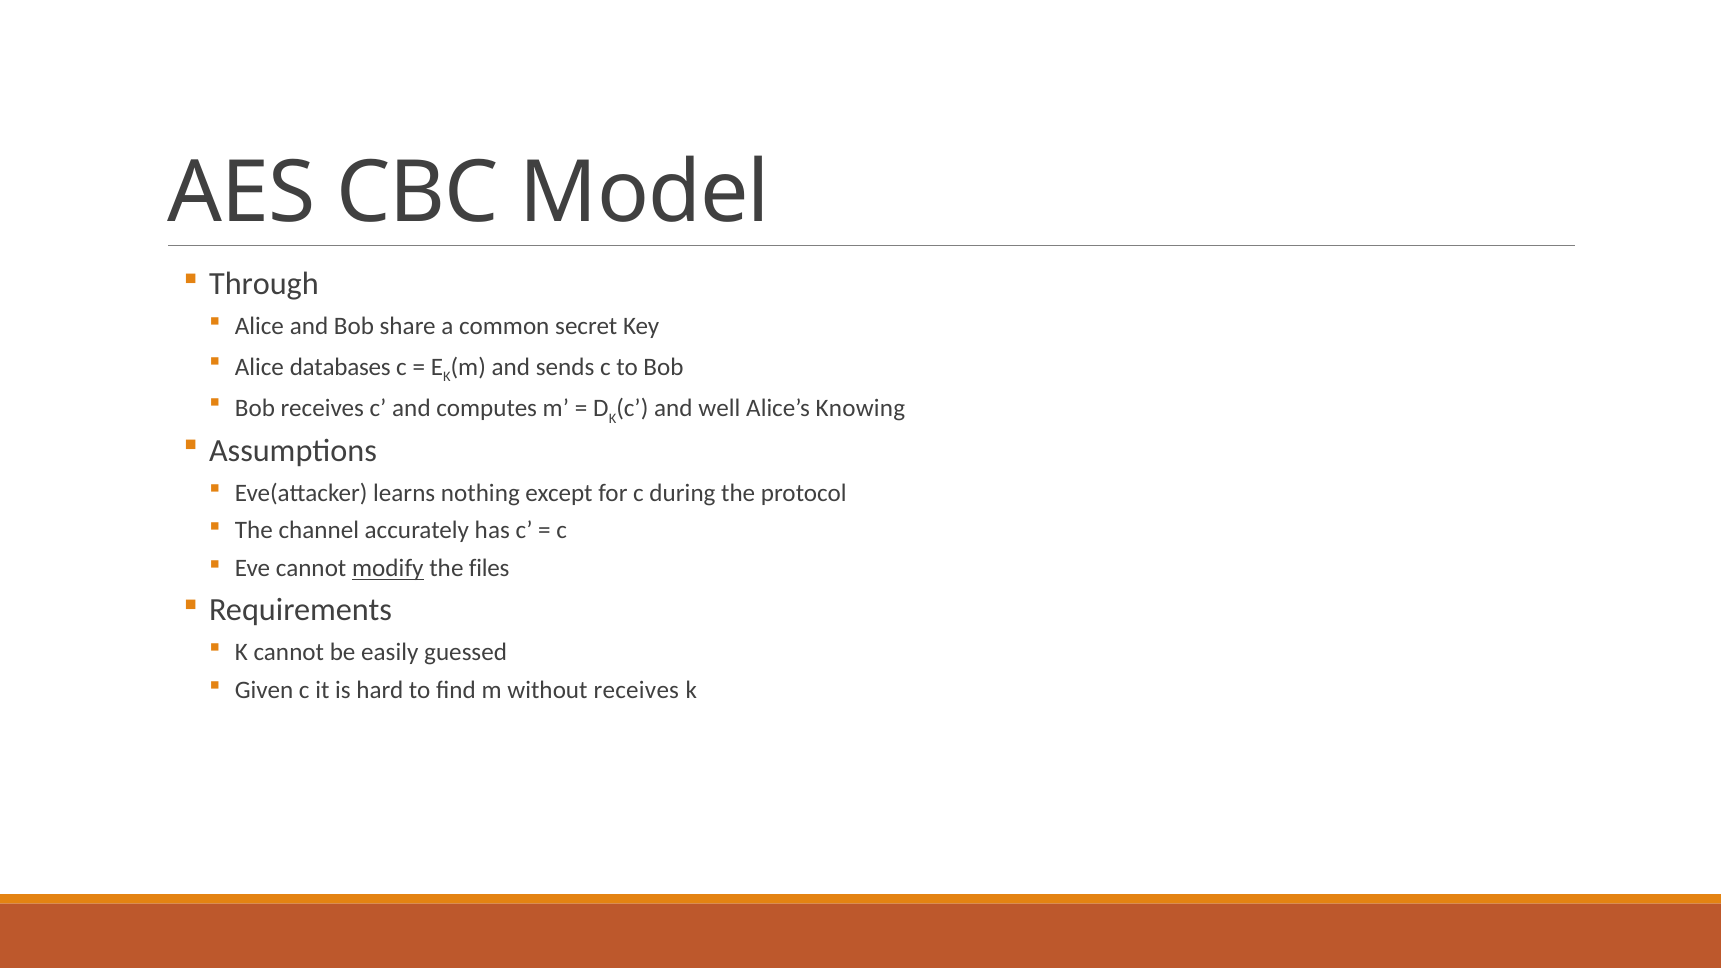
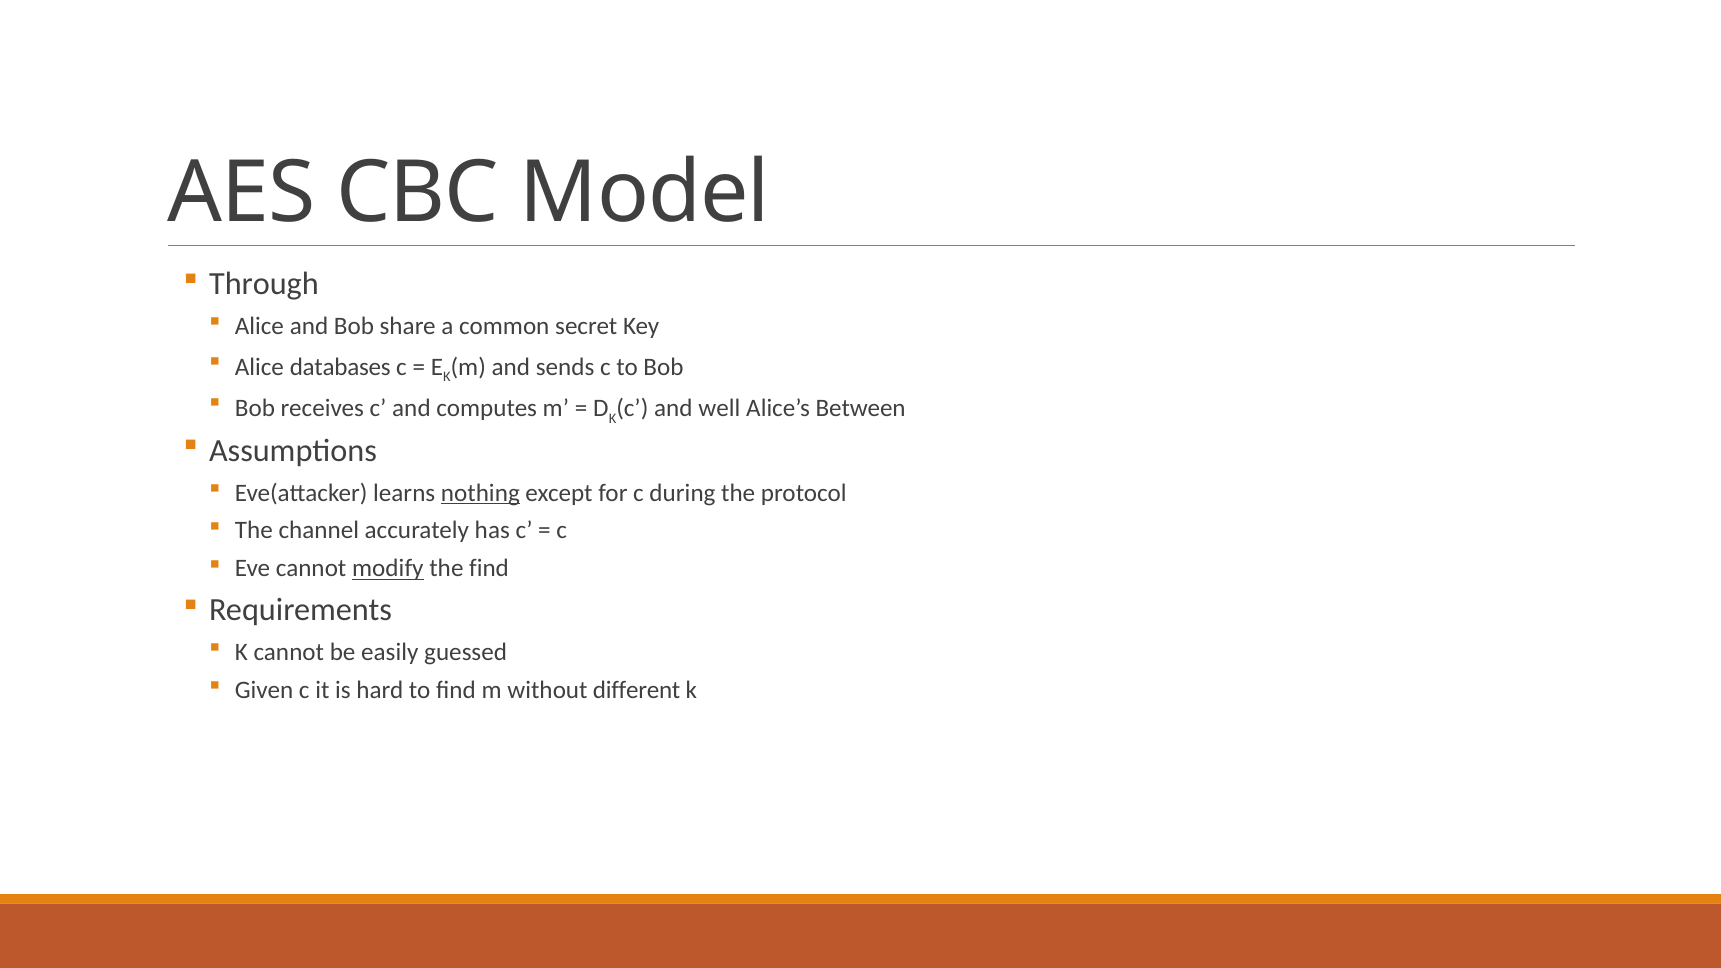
Knowing: Knowing -> Between (861, 409)
nothing underline: none -> present (480, 493)
the files: files -> find (489, 569)
without receives: receives -> different (637, 690)
